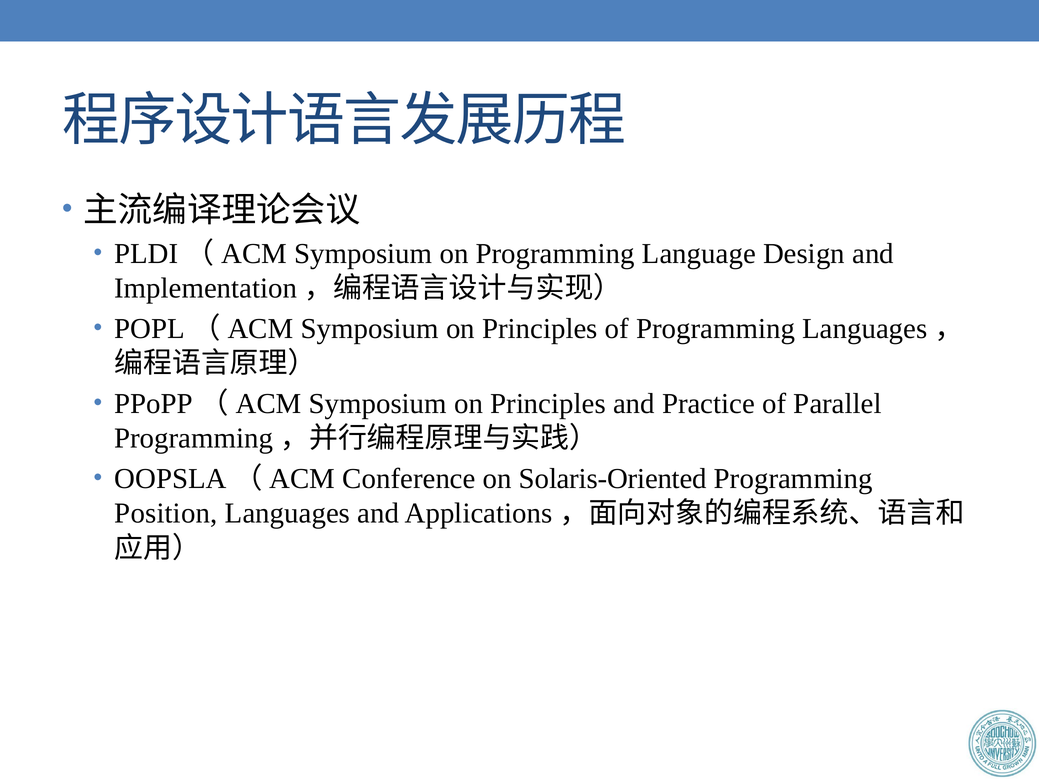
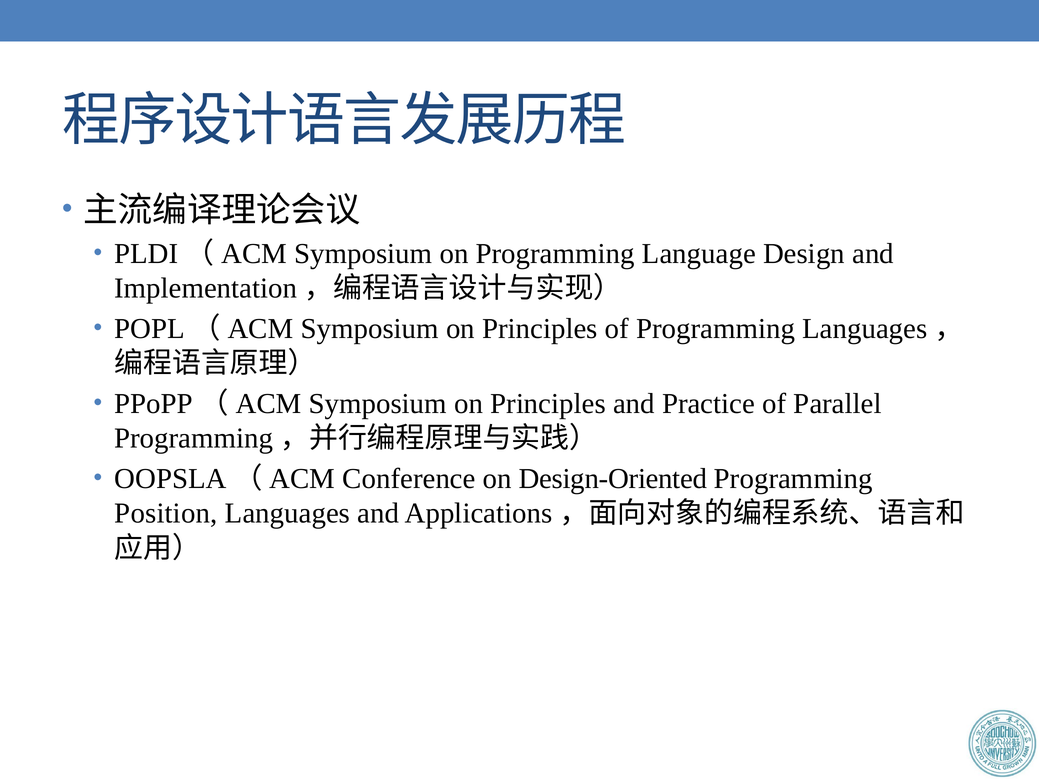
Solaris-Oriented: Solaris-Oriented -> Design-Oriented (613, 479)
